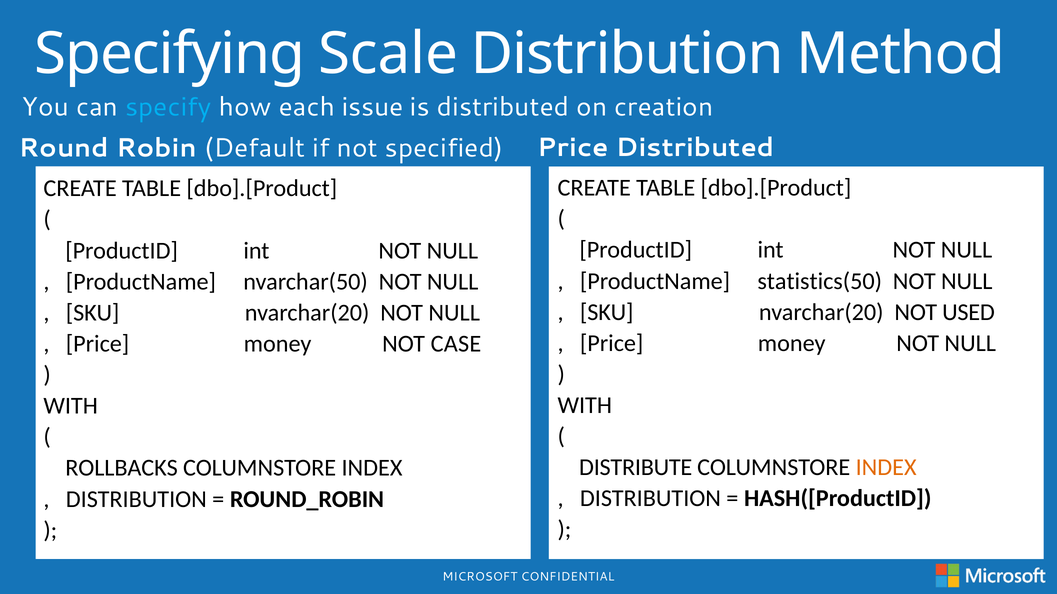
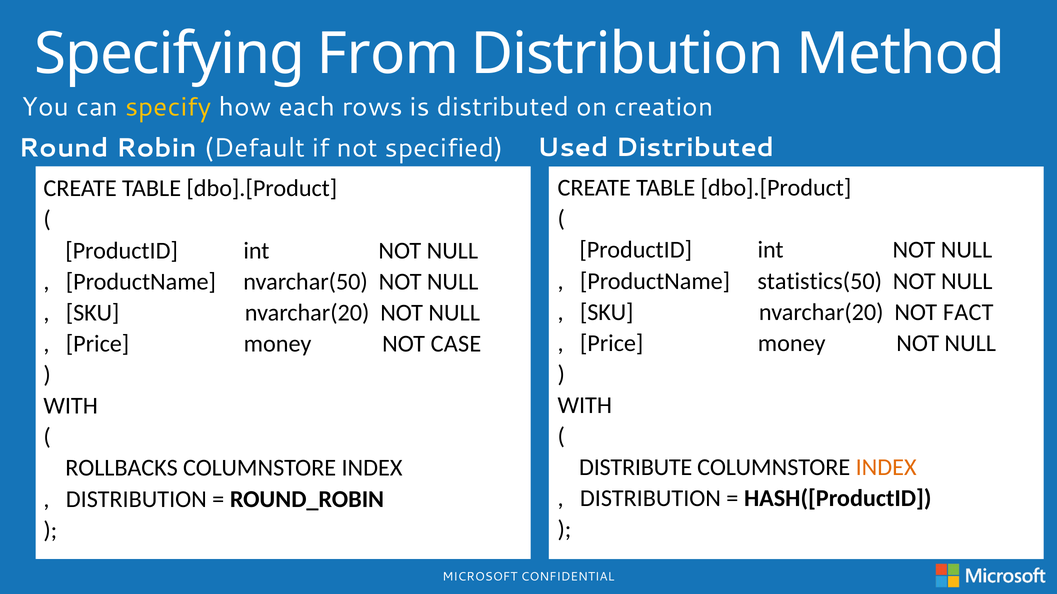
Scale: Scale -> From (388, 54)
specify colour: light blue -> yellow (168, 107)
issue: issue -> rows (372, 107)
specified Price: Price -> Used (573, 148)
USED: USED -> FACT (968, 312)
